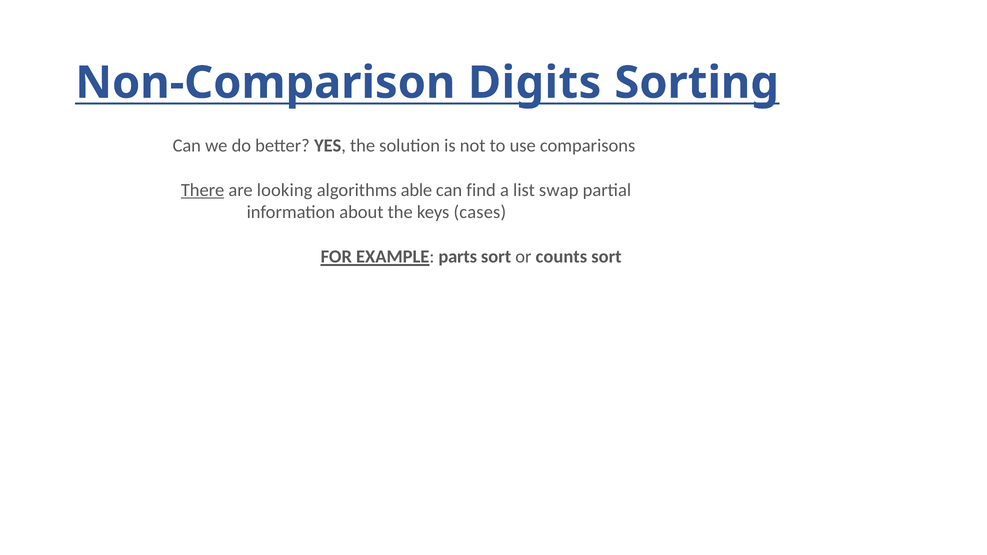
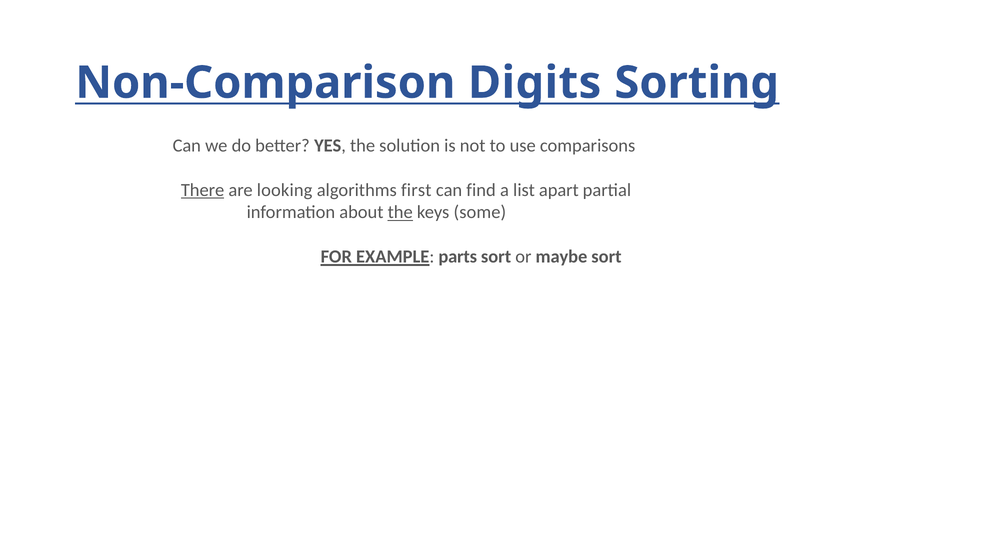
able: able -> first (416, 190)
swap: swap -> apart (559, 190)
the underline: none -> present (400, 212)
cases: cases -> some (480, 212)
counts: counts -> maybe (561, 257)
